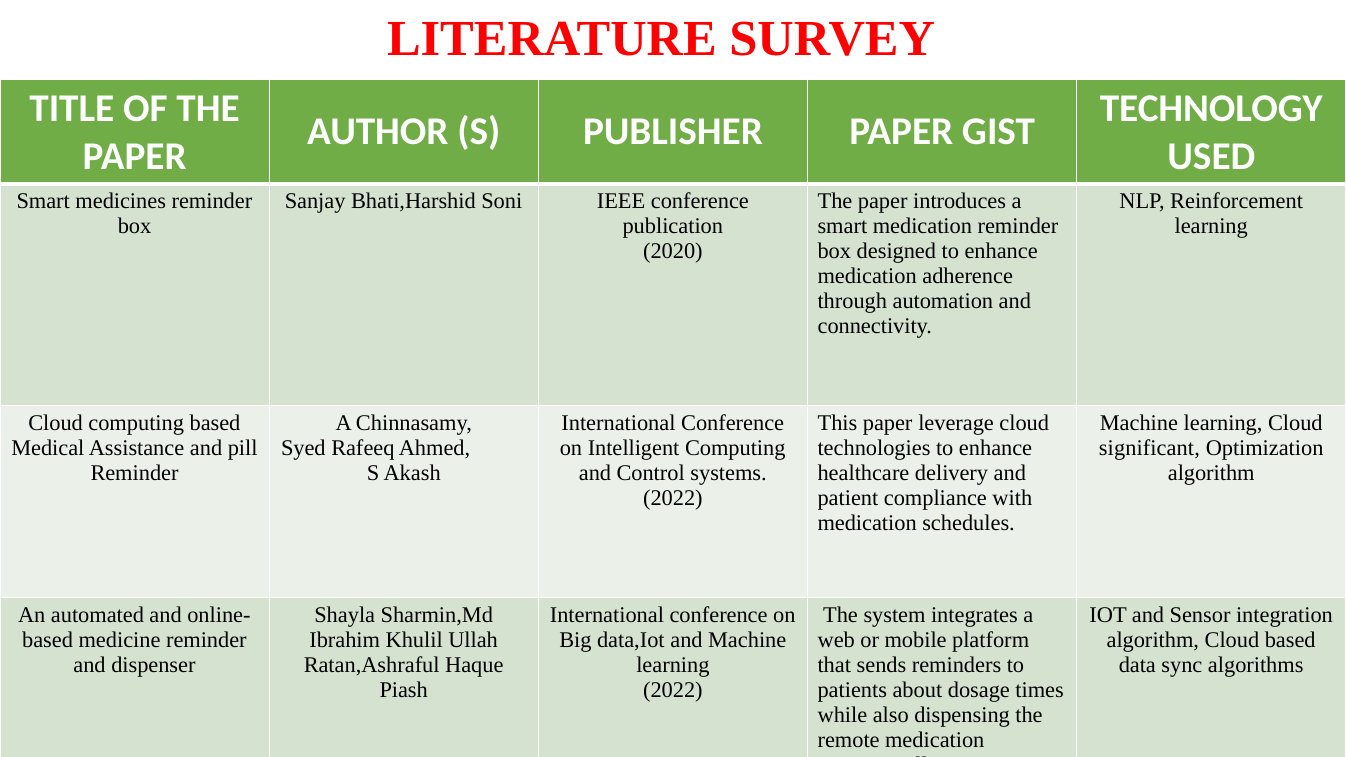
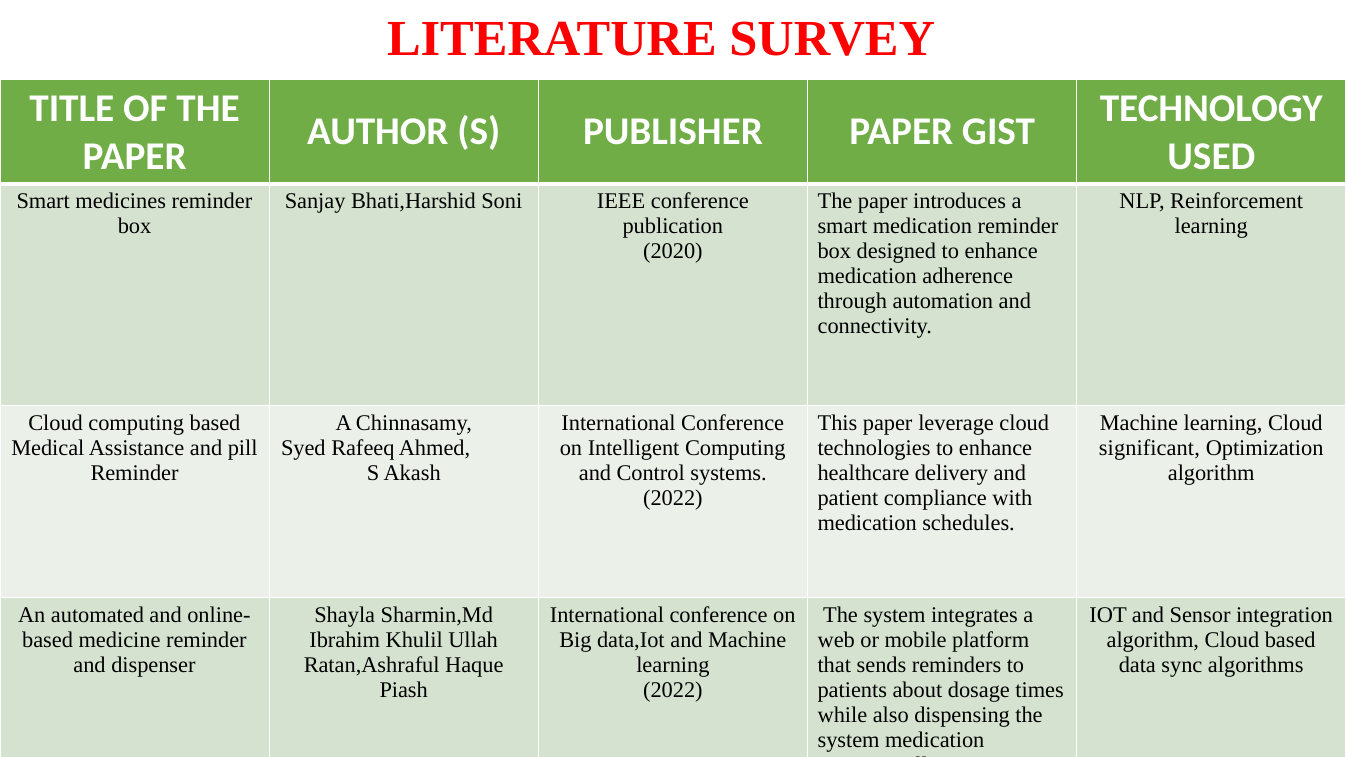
remote: remote -> system (849, 740)
